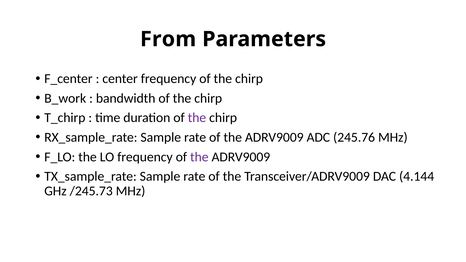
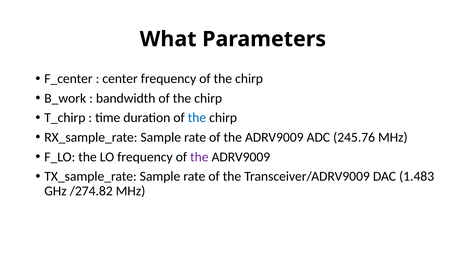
From: From -> What (168, 39)
the colour: purple -> blue (197, 118)
4.144: 4.144 -> 1.483 (417, 176)
/245.73: /245.73 -> /274.82 (91, 191)
